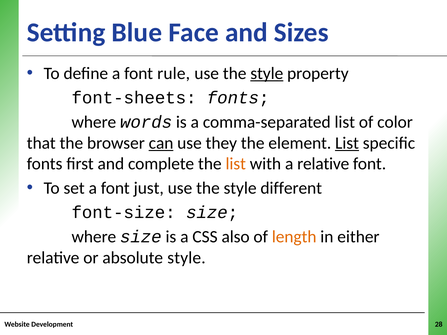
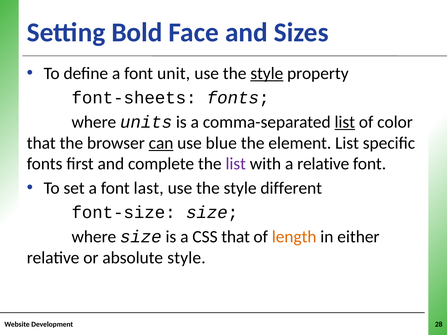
Blue: Blue -> Bold (137, 32)
rule: rule -> unit (174, 73)
words: words -> units (146, 122)
list underline: none -> present (345, 122)
they: they -> blue (221, 143)
List underline: present -> none (347, 143)
list colour: orange -> purple (236, 164)
just: just -> last (149, 188)
CSS also: also -> that (236, 237)
